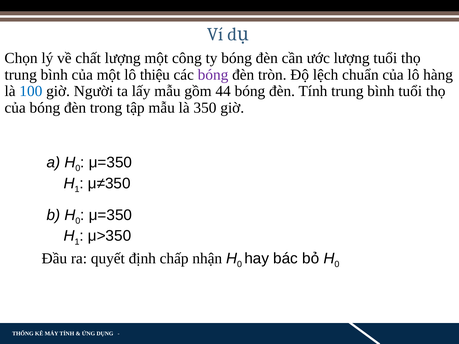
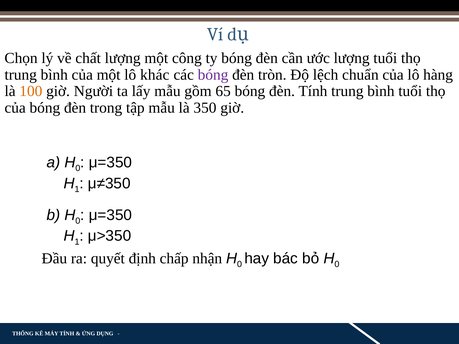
thiệu: thiệu -> khác (155, 75)
100 colour: blue -> orange (31, 91)
44: 44 -> 65 (223, 91)
